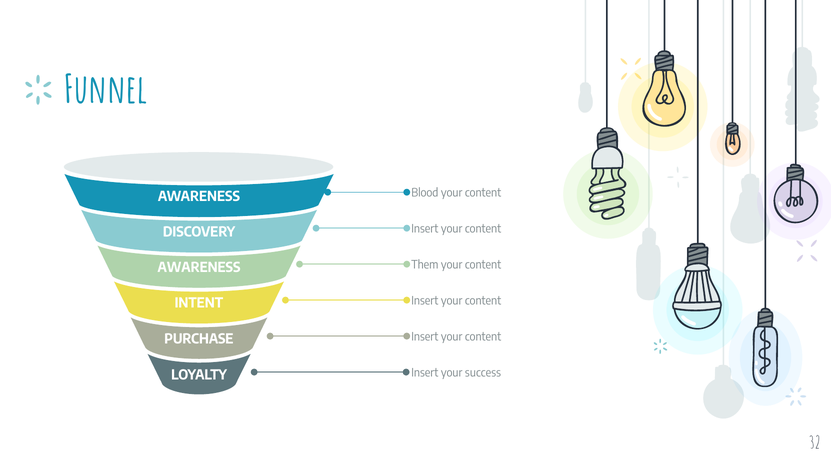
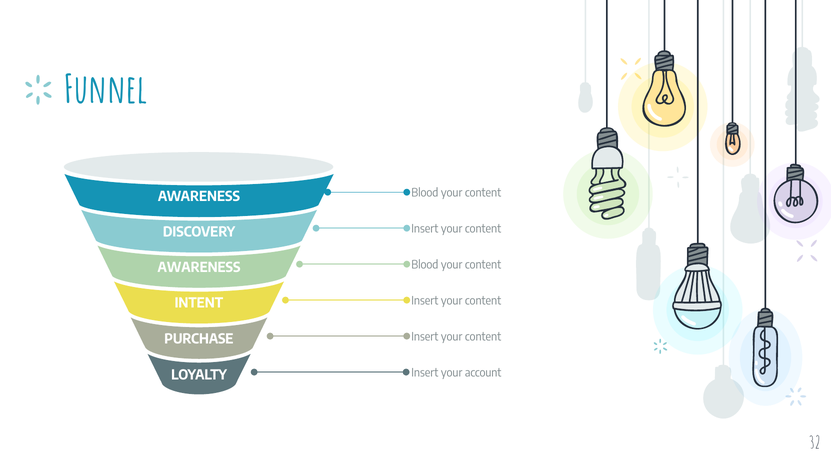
Them: Them -> Blood (425, 265)
success: success -> account (483, 373)
